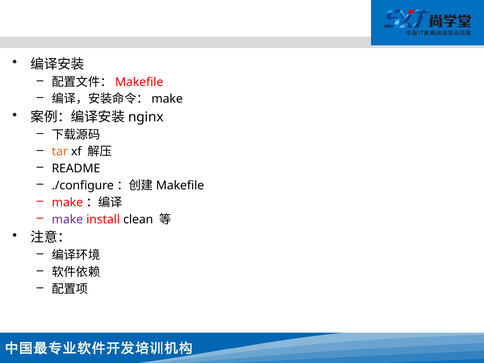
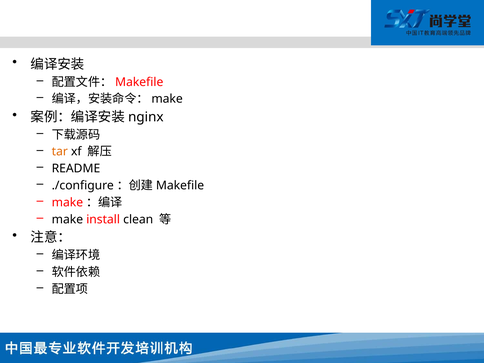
make colour: purple -> black (67, 219)
